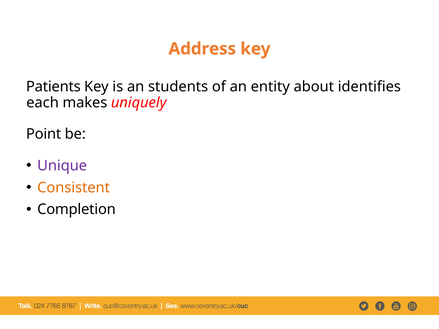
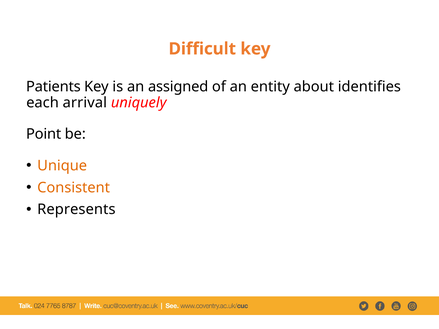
Address: Address -> Difficult (202, 49)
students: students -> assigned (178, 87)
makes: makes -> arrival (85, 103)
Unique colour: purple -> orange (62, 166)
Completion: Completion -> Represents (76, 210)
